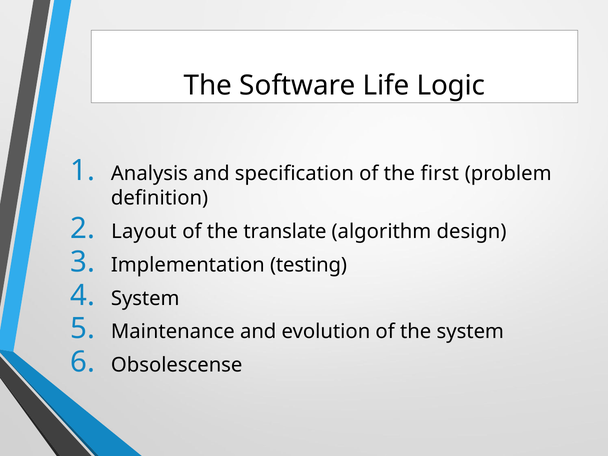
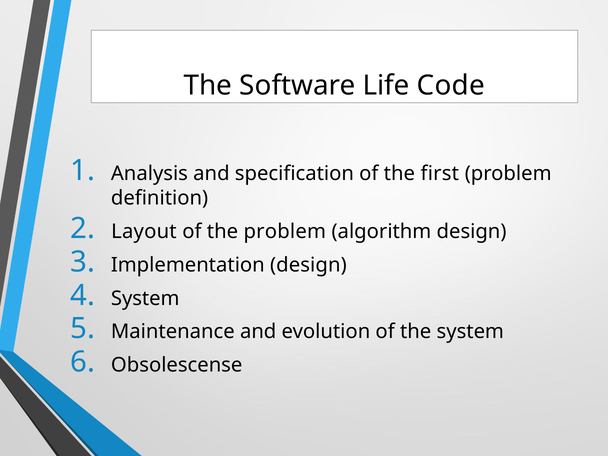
Logic: Logic -> Code (451, 85)
the translate: translate -> problem (285, 231)
Implementation testing: testing -> design (308, 265)
